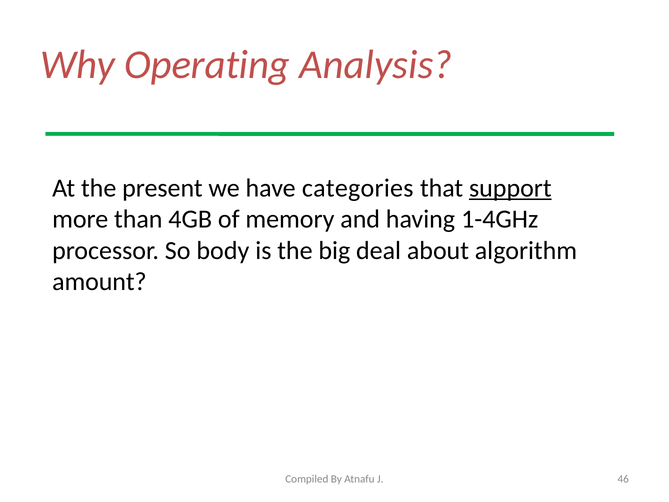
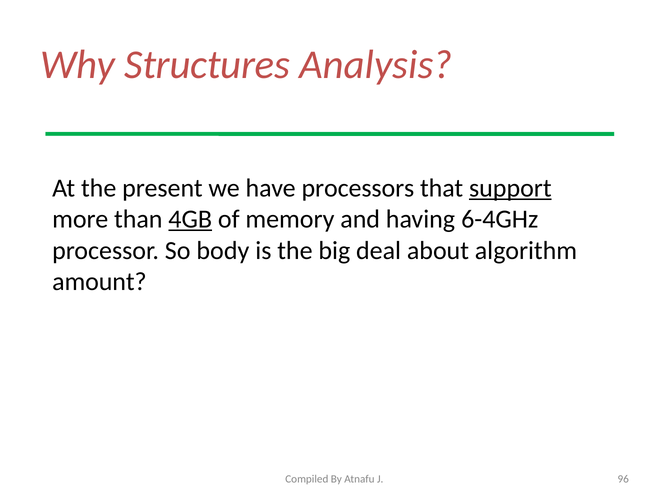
Operating: Operating -> Structures (207, 65)
categories: categories -> processors (358, 188)
4GB underline: none -> present (190, 219)
1-4GHz: 1-4GHz -> 6-4GHz (500, 219)
46: 46 -> 96 (623, 479)
